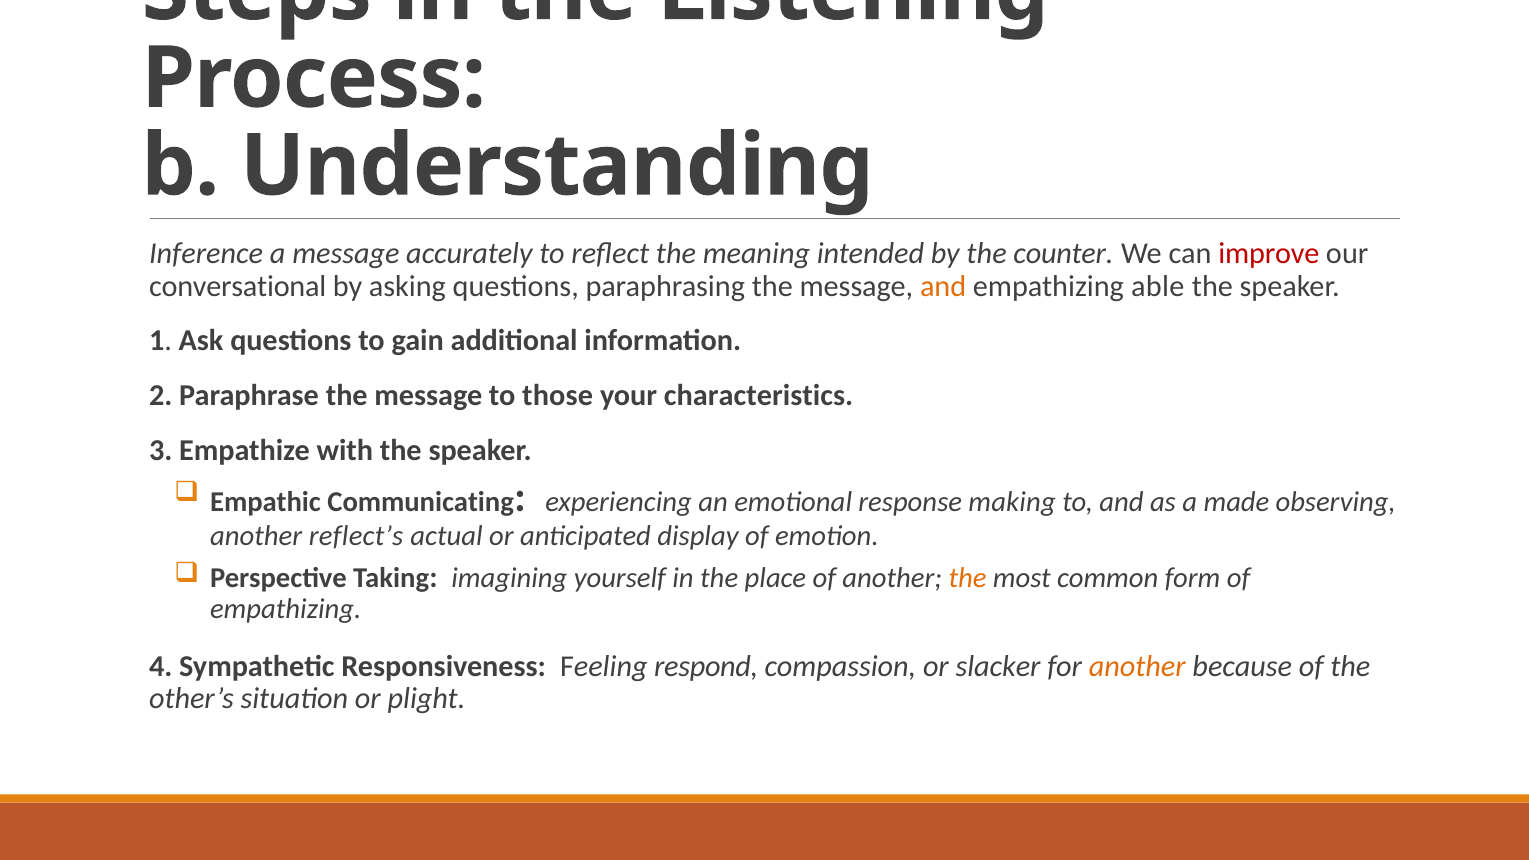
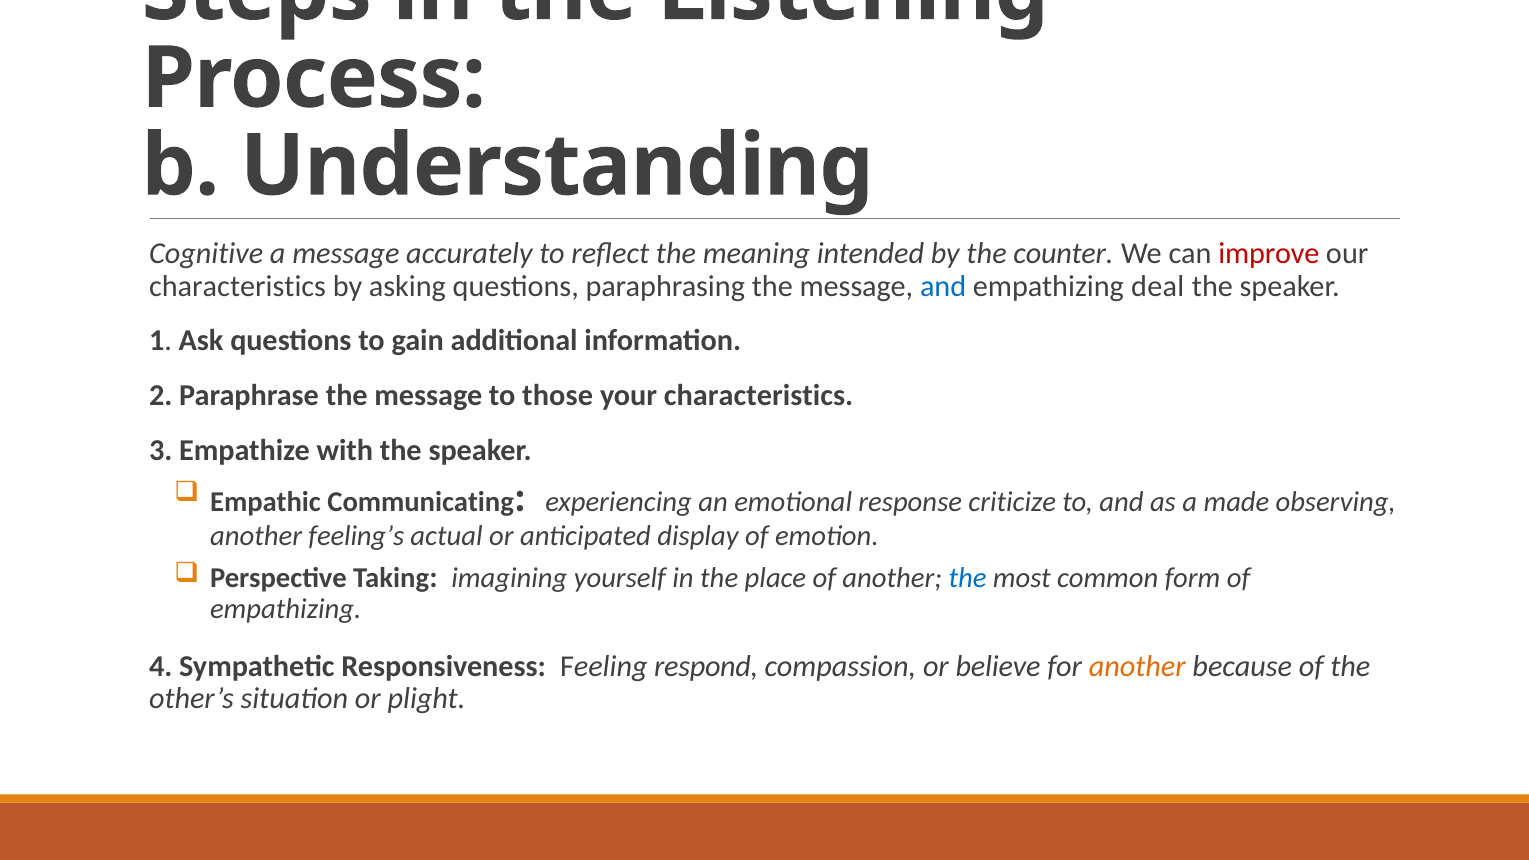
Inference: Inference -> Cognitive (206, 253)
conversational: conversational -> characteristics (238, 286)
and colour: orange -> blue (943, 286)
able: able -> deal (1158, 286)
making: making -> criticize (1012, 502)
reflect’s: reflect’s -> feeling’s (356, 536)
the colour: orange -> blue (967, 578)
slacker: slacker -> believe (998, 666)
